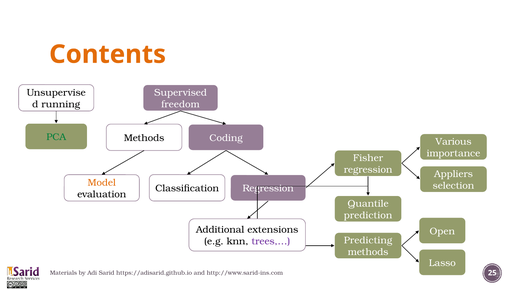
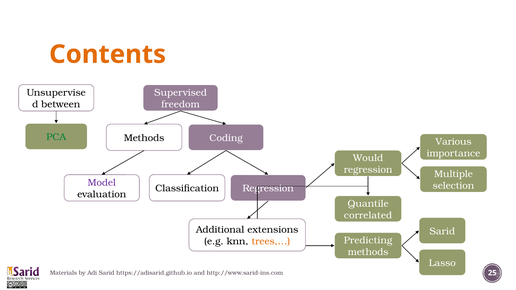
running: running -> between (61, 104)
Fisher: Fisher -> Would (368, 158)
Appliers: Appliers -> Multiple (453, 174)
Model colour: orange -> purple (102, 183)
prediction: prediction -> correlated (368, 215)
Open: Open -> Sarid (442, 231)
trees,… colour: purple -> orange (271, 242)
